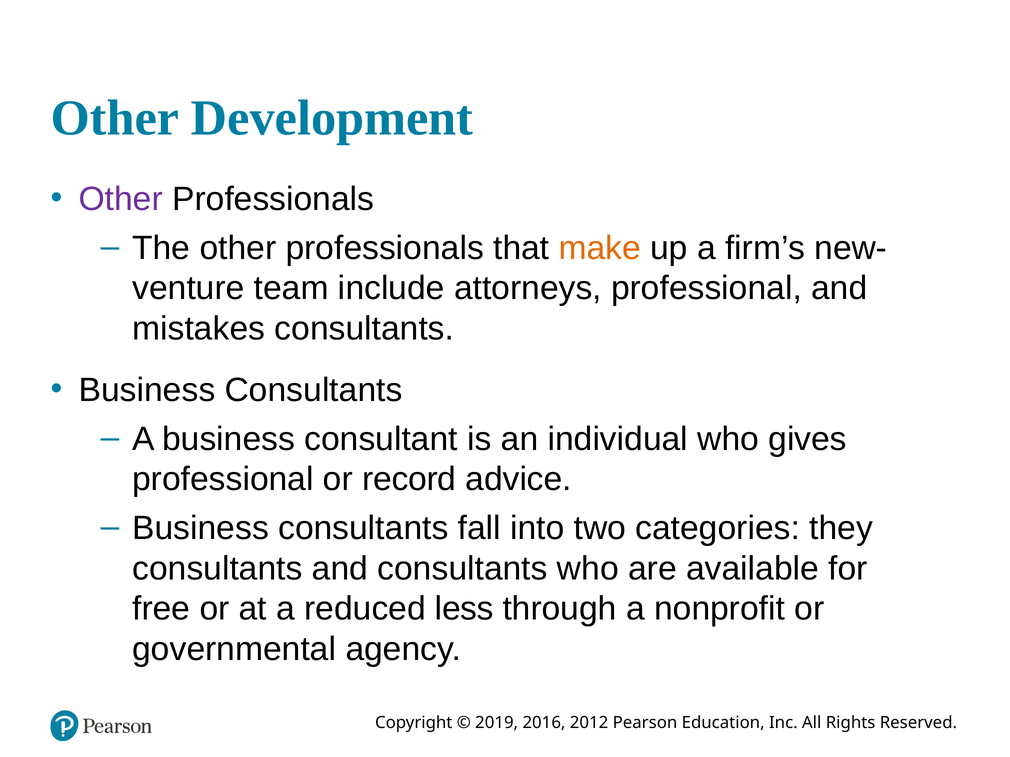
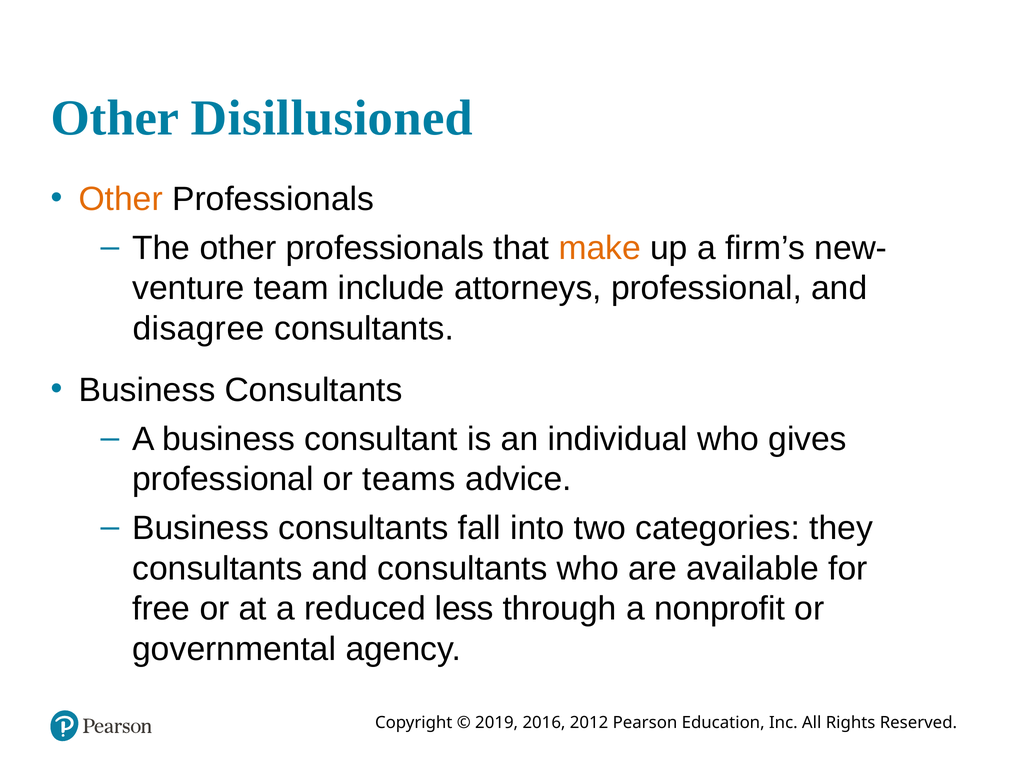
Development: Development -> Disillusioned (332, 118)
Other colour: purple -> orange (121, 199)
mistakes: mistakes -> disagree (199, 329)
record: record -> teams (409, 480)
